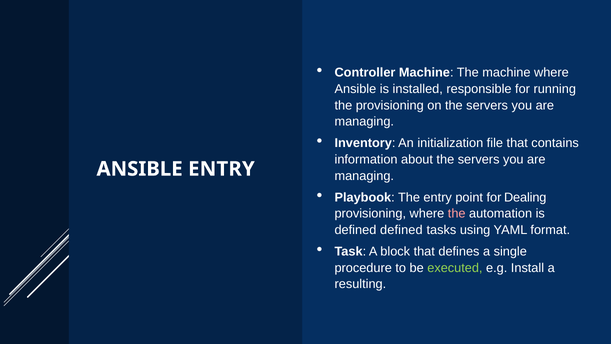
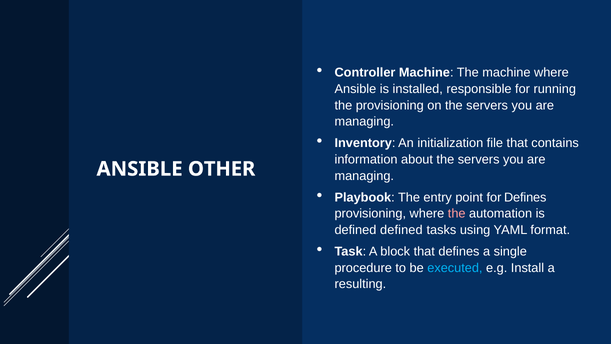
ANSIBLE ENTRY: ENTRY -> OTHER (222, 169)
for Dealing: Dealing -> Defines (525, 197)
executed colour: light green -> light blue (455, 268)
